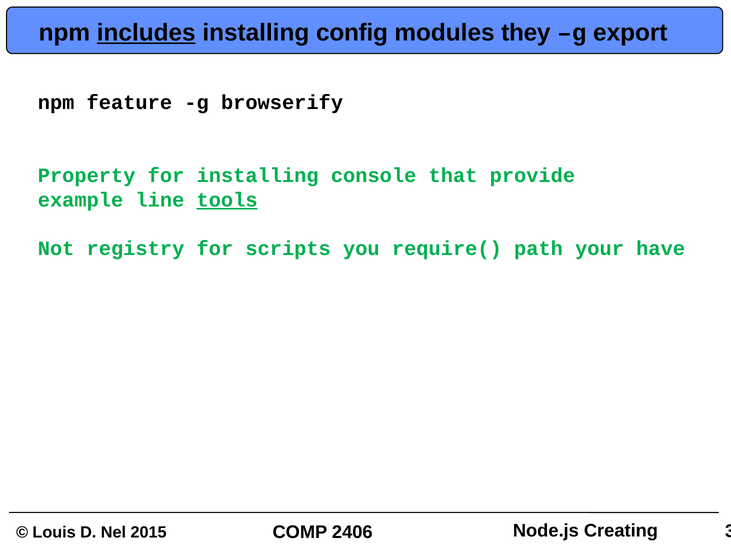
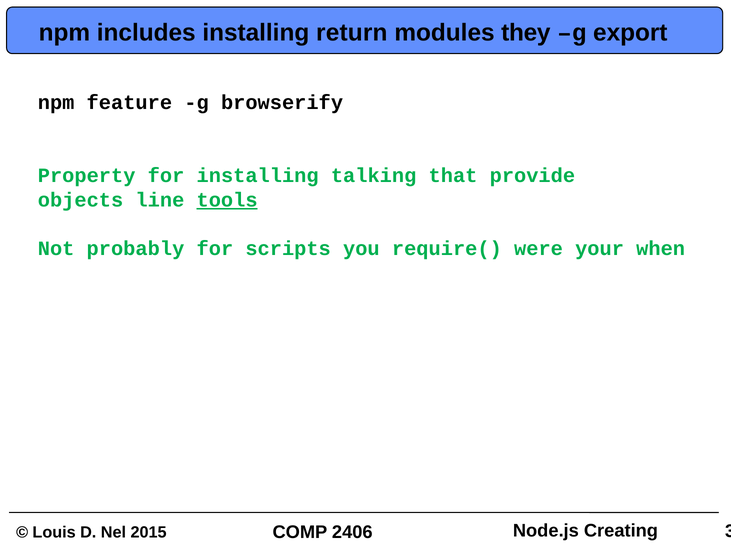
includes underline: present -> none (146, 33)
config: config -> return (352, 33)
console: console -> talking (374, 176)
example: example -> objects (81, 200)
registry: registry -> probably (135, 249)
path: path -> were (539, 249)
have: have -> when (661, 249)
